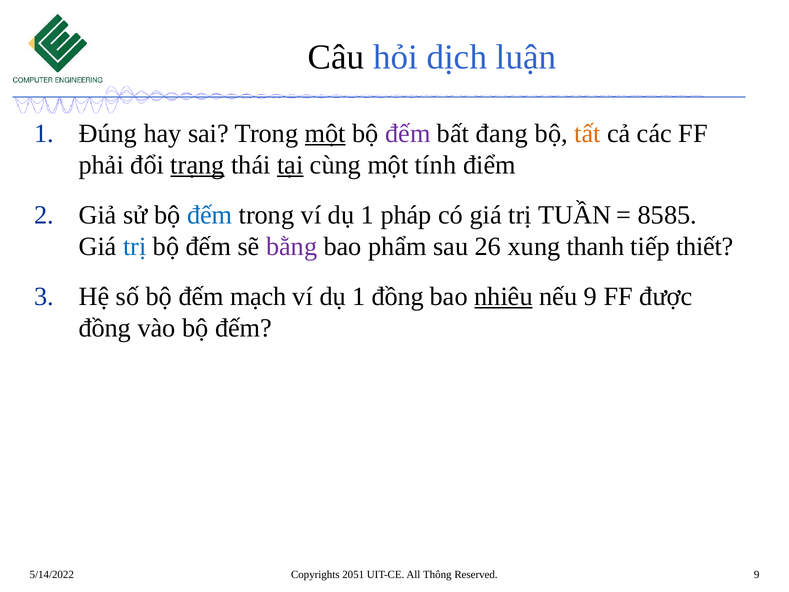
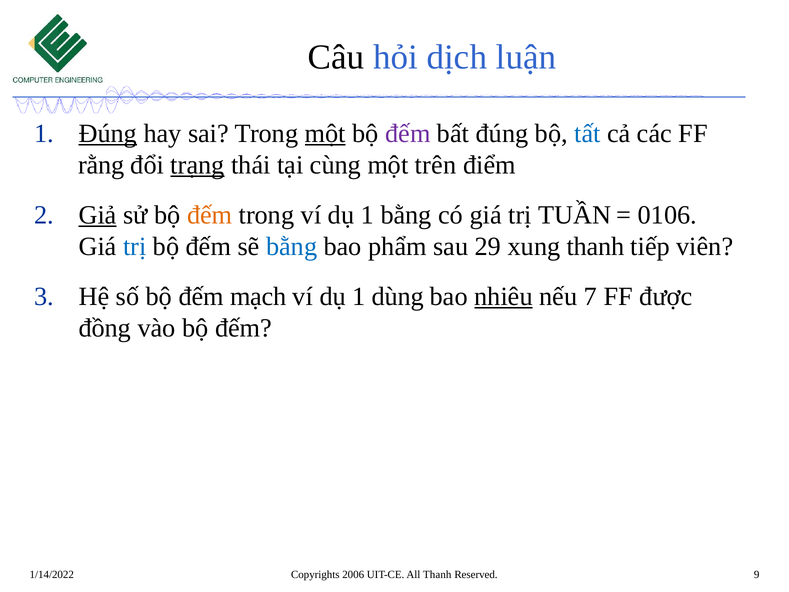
Đúng underline: none -> present (108, 133)
bất đang: đang -> đúng (502, 133)
tất colour: orange -> blue (587, 133)
phải: phải -> rằng (101, 165)
tại underline: present -> none (290, 165)
tính: tính -> trên (436, 165)
Giả underline: none -> present (98, 215)
đếm colour: blue -> orange (210, 215)
1 pháp: pháp -> bằng (406, 215)
8585: 8585 -> 0106 (667, 215)
bằng colour: purple -> blue (292, 246)
26: 26 -> 29 (488, 246)
thiết: thiết -> viên (705, 246)
1 đồng: đồng -> dùng (398, 296)
nếu 9: 9 -> 7 (590, 296)
5/14/2022: 5/14/2022 -> 1/14/2022 (52, 574)
2051: 2051 -> 2006 (353, 574)
All Thông: Thông -> Thanh (437, 574)
